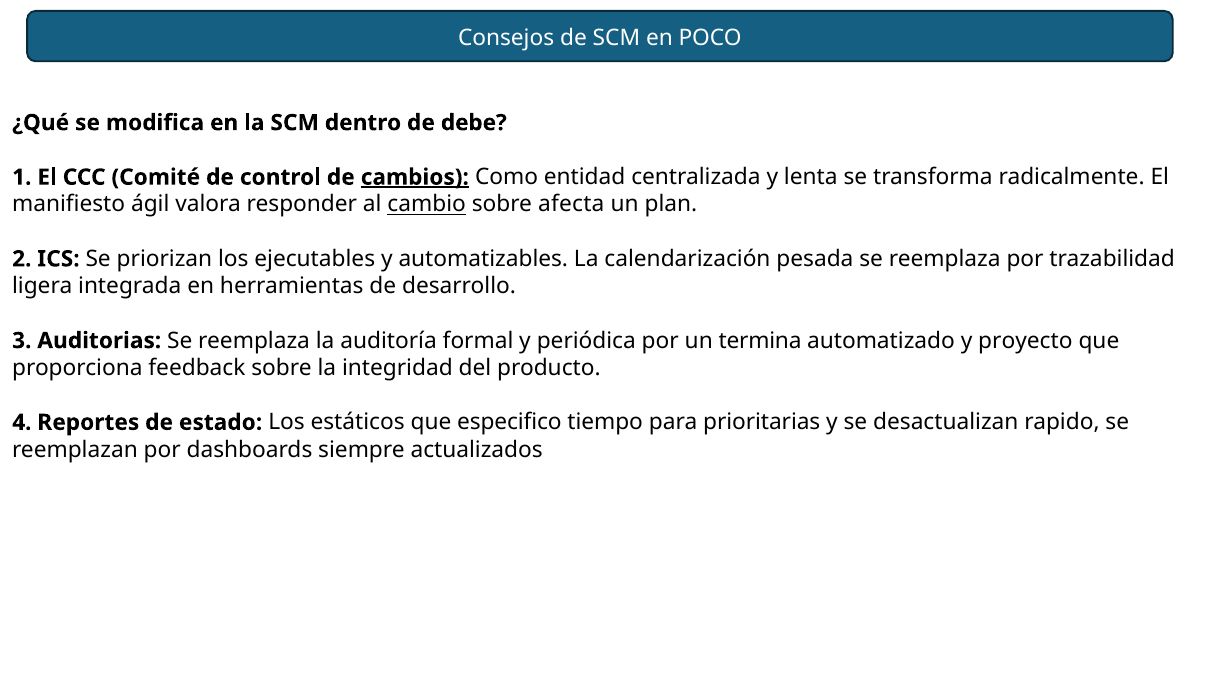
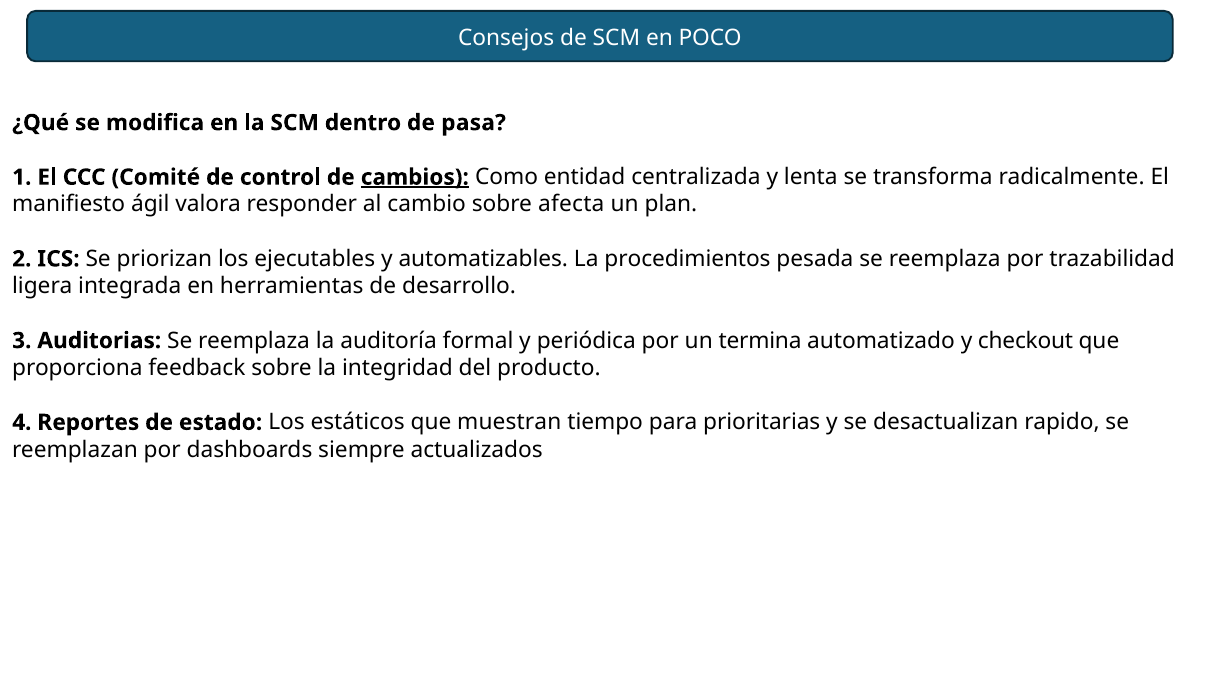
debe: debe -> pasa (474, 123)
cambio underline: present -> none (427, 205)
calendarización: calendarización -> procedimientos (688, 259)
proyecto: proyecto -> checkout (1026, 341)
especifico: especifico -> muestran (509, 422)
